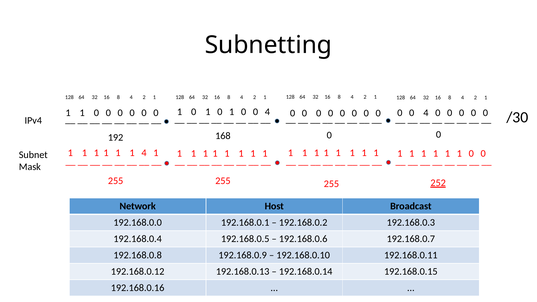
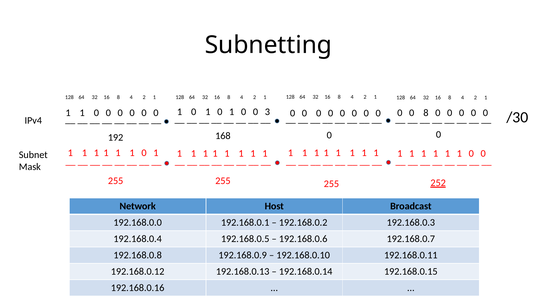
1 0 0 4: 4 -> 3 (267, 112)
4: 4 -> 8 (426, 113)
4: 4 -> 0 (144, 153)
